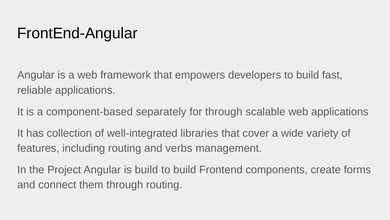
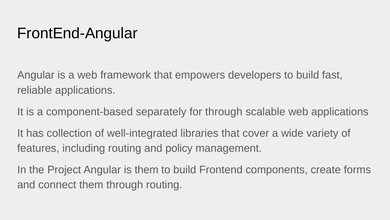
verbs: verbs -> policy (179, 148)
is build: build -> them (147, 169)
